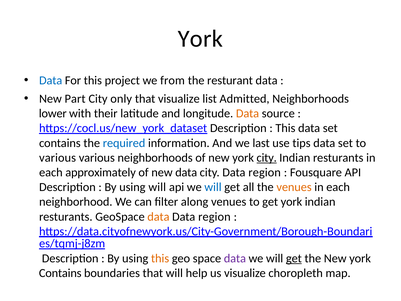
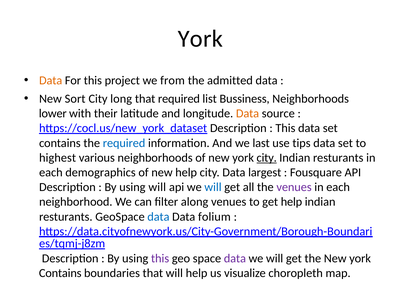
Data colour: blue -> orange (51, 80)
resturant: resturant -> admitted (230, 80)
Part: Part -> Sort (75, 99)
only: only -> long (121, 99)
that visualize: visualize -> required (179, 99)
Admitted: Admitted -> Bussiness (245, 99)
various: various -> highest (58, 158)
approximately: approximately -> demographics (101, 172)
new data: data -> help (186, 172)
city Data region: region -> largest (265, 172)
venues colour: orange -> purple (294, 187)
get york: york -> help (291, 202)
data colour: orange -> blue (158, 216)
region: region -> folium (214, 216)
this colour: orange -> purple (160, 258)
get underline: present -> none (294, 258)
